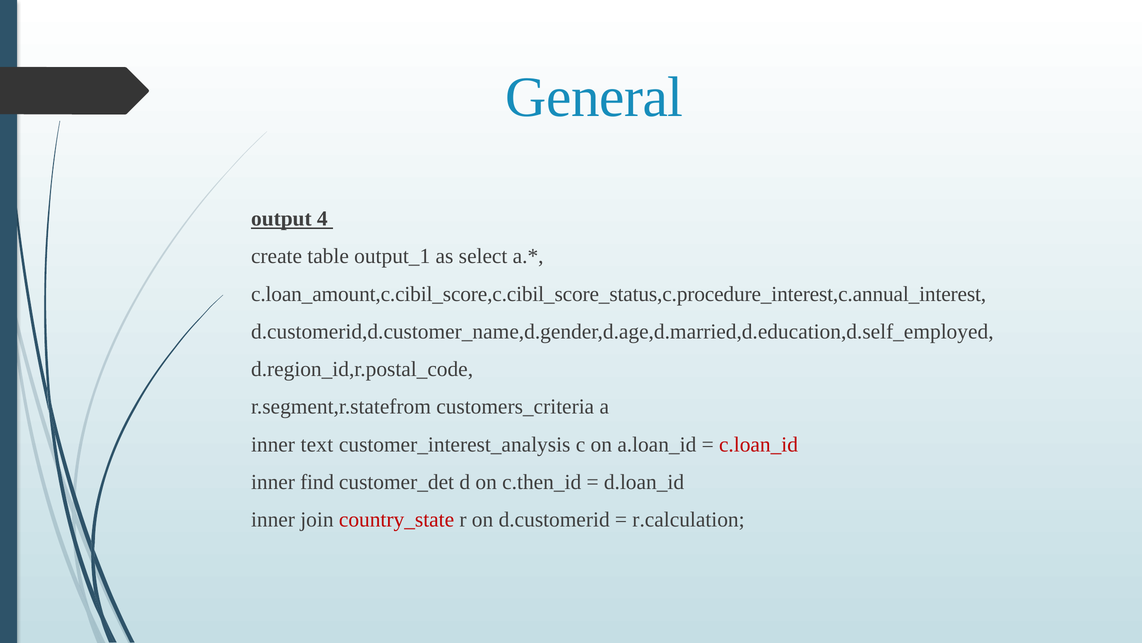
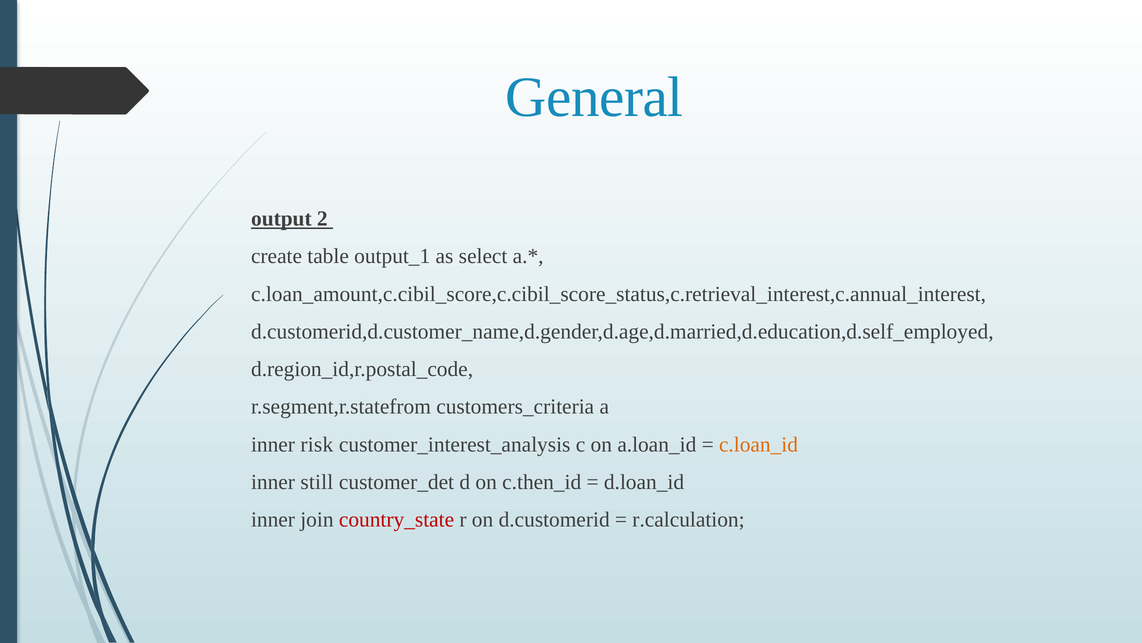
4: 4 -> 2 (322, 218)
c.loan_amount,c.cibil_score,c.cibil_score_status,c.procedure_interest,c.annual_interest: c.loan_amount,c.cibil_score,c.cibil_score_status,c.procedure_interest,c.annual_interest -> c.loan_amount,c.cibil_score,c.cibil_score_status,c.retrieval_interest,c.annual_interest (619, 294)
text: text -> risk (317, 444)
c.loan_id colour: red -> orange (758, 444)
find: find -> still (317, 482)
